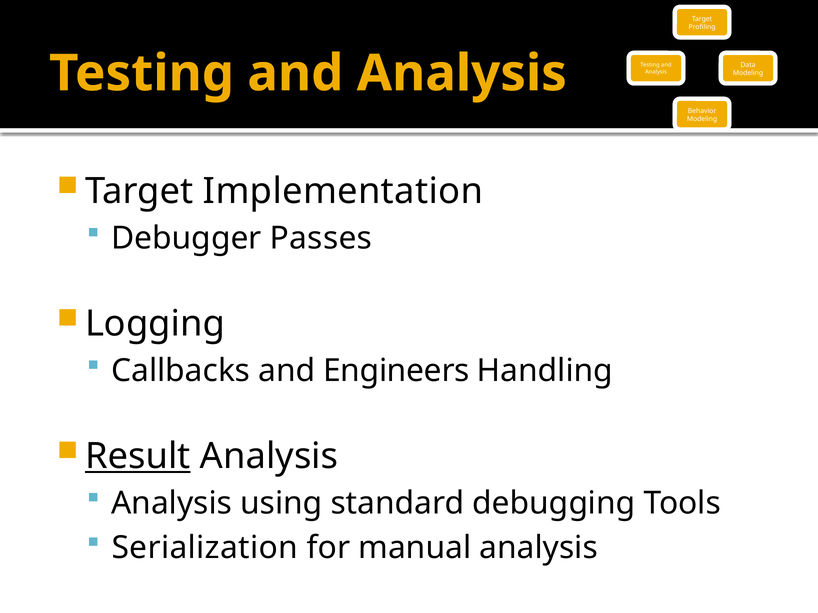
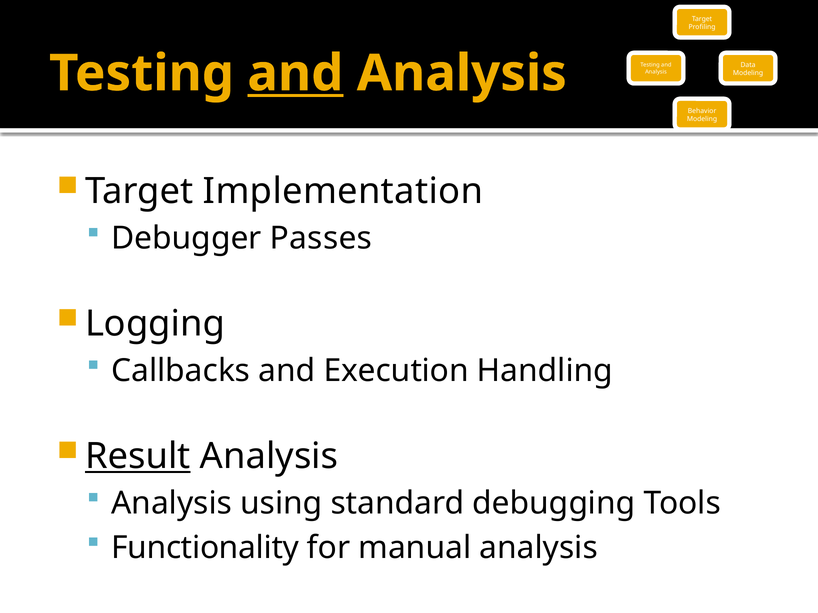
and underline: none -> present (295, 73)
Engineers: Engineers -> Execution (396, 371)
Serialization: Serialization -> Functionality (205, 548)
